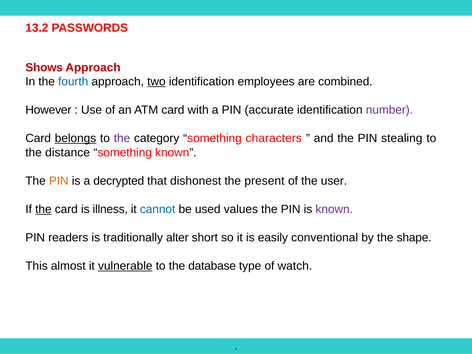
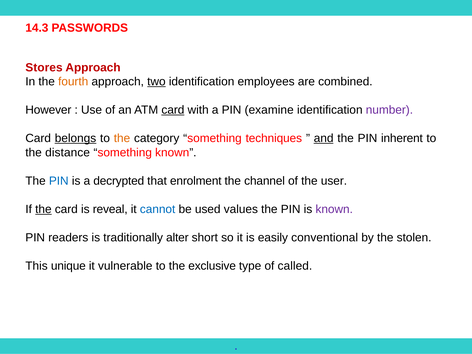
13.2: 13.2 -> 14.3 (37, 28)
Shows: Shows -> Stores (44, 68)
fourth colour: blue -> orange (73, 82)
card underline: none -> present (173, 110)
accurate: accurate -> examine (269, 110)
the colour: purple -> orange (122, 138)
characters: characters -> techniques (274, 138)
and underline: none -> present (324, 138)
stealing: stealing -> inherent (402, 138)
PIN colour: orange -> blue (59, 181)
dishonest: dishonest -> enrolment (196, 181)
present: present -> channel (265, 181)
illness: illness -> reveal (110, 209)
shape: shape -> stolen (414, 237)
almost: almost -> unique (68, 266)
vulnerable underline: present -> none (125, 266)
database: database -> exclusive (212, 266)
watch: watch -> called (295, 266)
